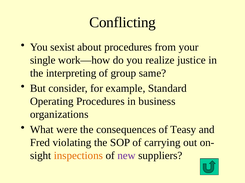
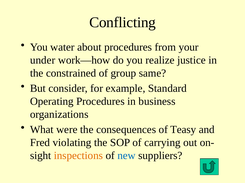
sexist: sexist -> water (62, 47)
single: single -> under (43, 60)
interpreting: interpreting -> constrained (71, 73)
new colour: purple -> blue (127, 156)
